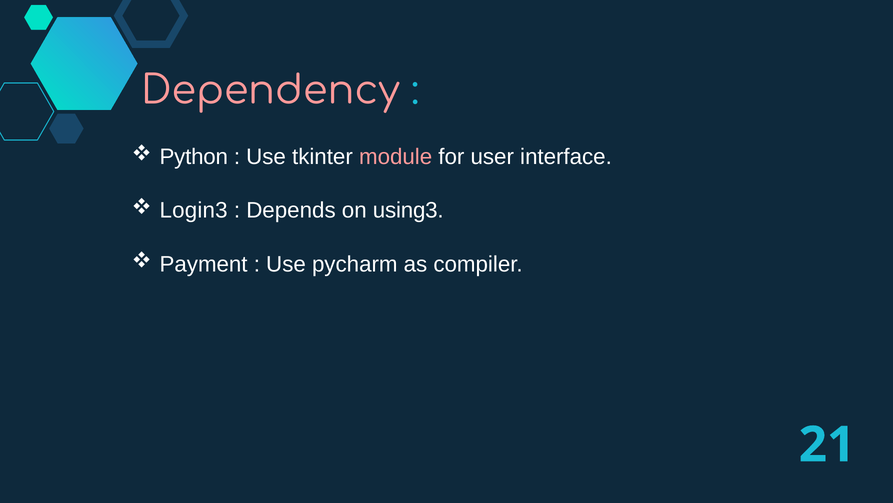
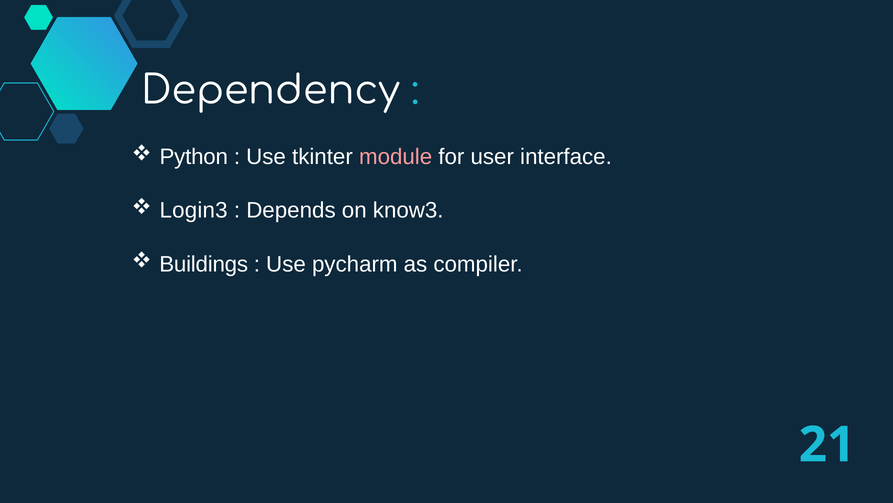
Dependency colour: pink -> white (271, 90)
using3: using3 -> know3 (408, 210)
Payment: Payment -> Buildings (204, 264)
